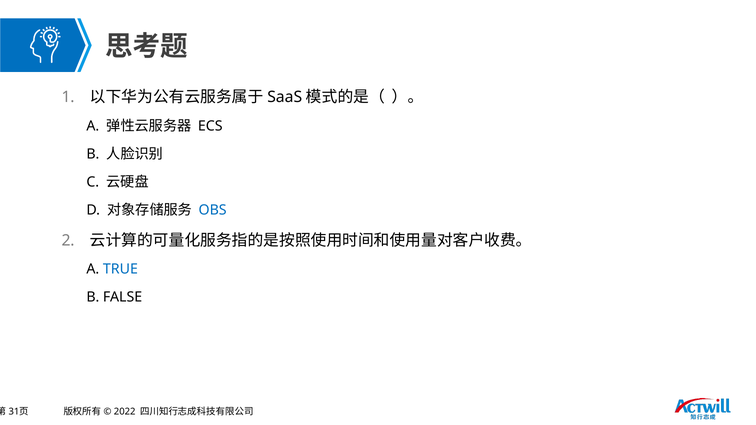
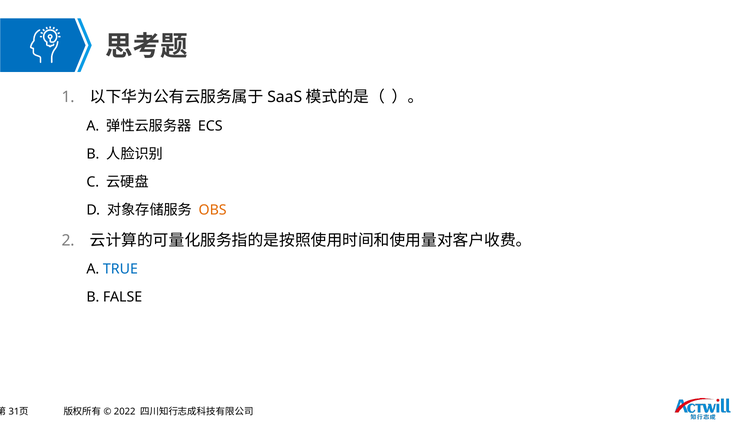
OBS colour: blue -> orange (213, 210)
